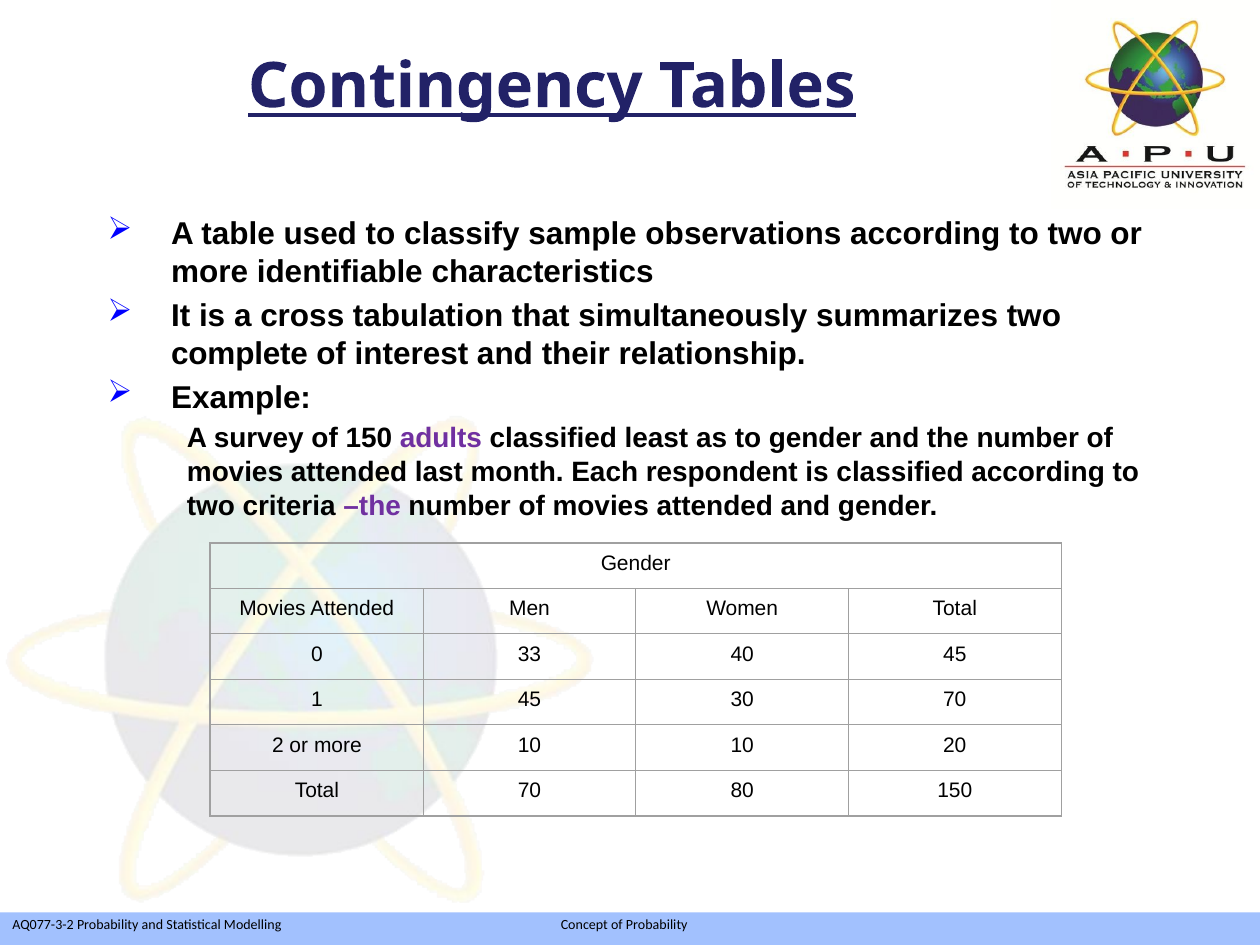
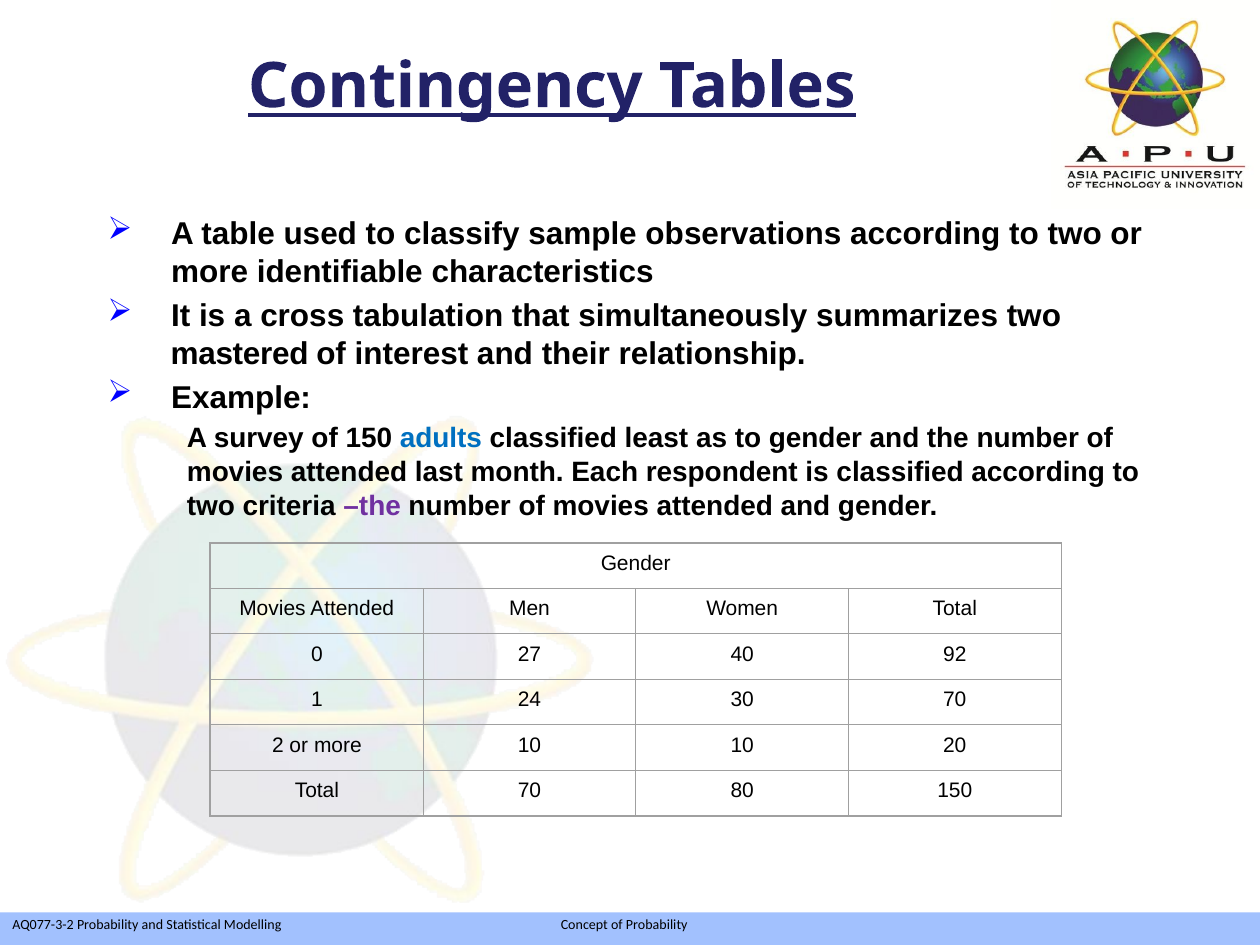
complete: complete -> mastered (240, 354)
adults colour: purple -> blue (441, 439)
33: 33 -> 27 (530, 654)
40 45: 45 -> 92 (955, 654)
1 45: 45 -> 24 (530, 700)
